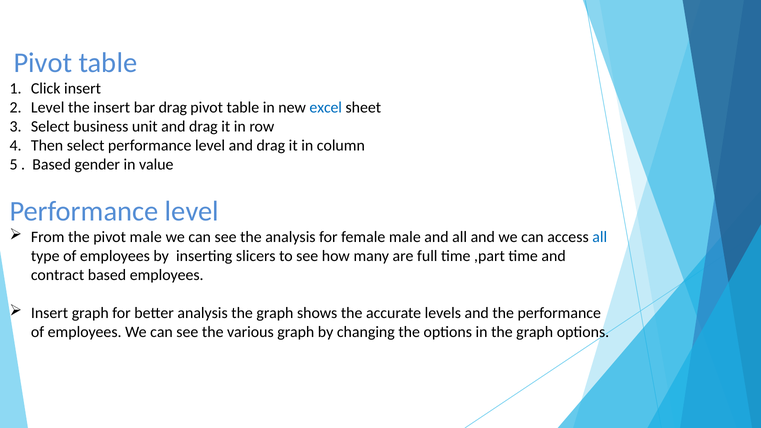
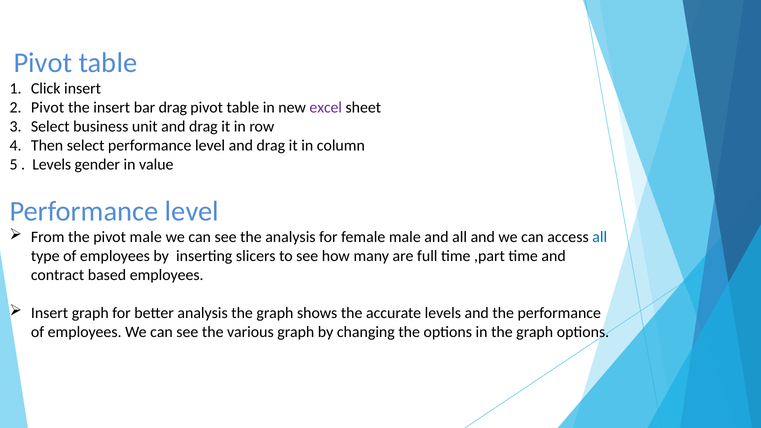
Level: Level -> Pivot (48, 108)
excel colour: blue -> purple (326, 108)
Based: Based -> Levels (52, 165)
